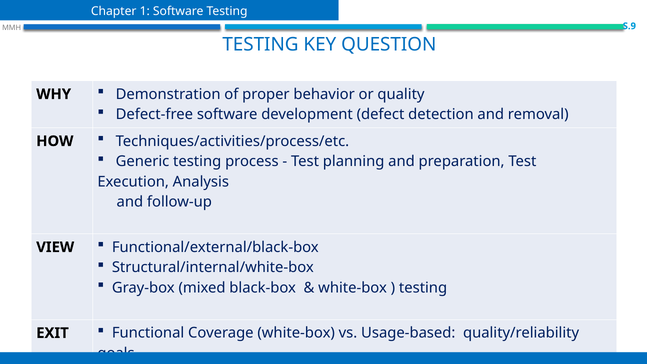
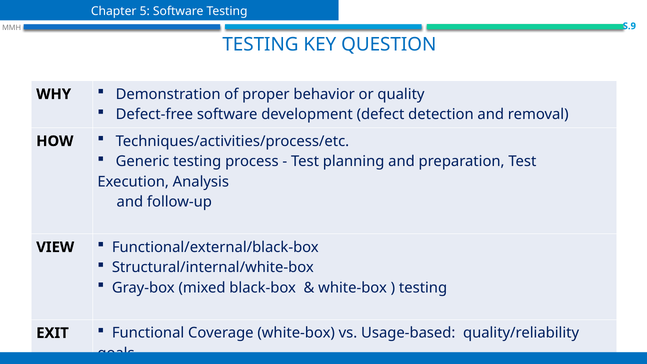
1: 1 -> 5 (145, 11)
